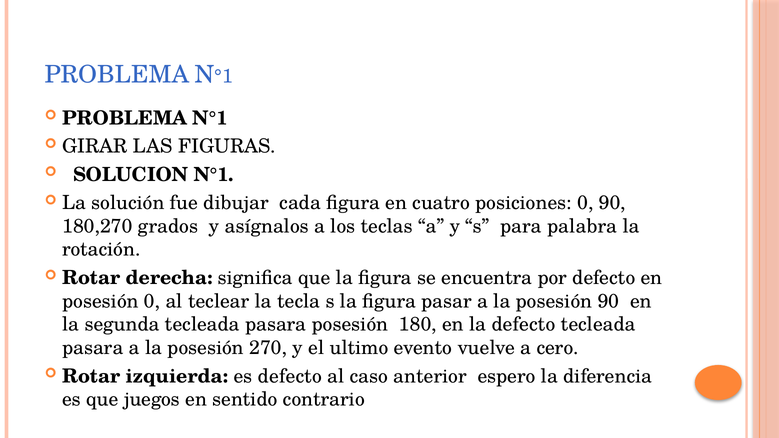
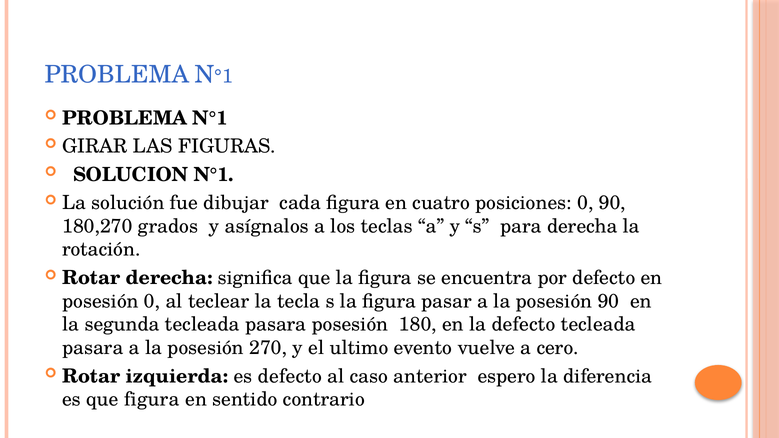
para palabra: palabra -> derecha (582, 226)
que juegos: juegos -> figura (152, 400)
